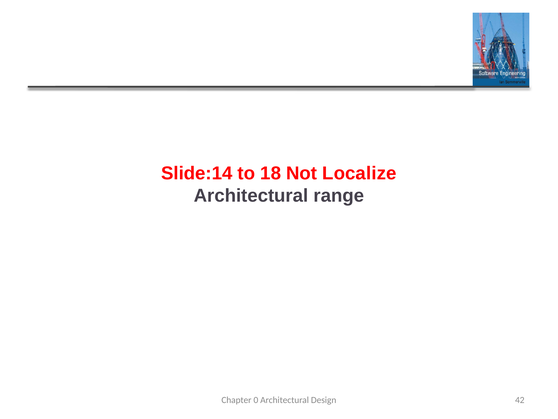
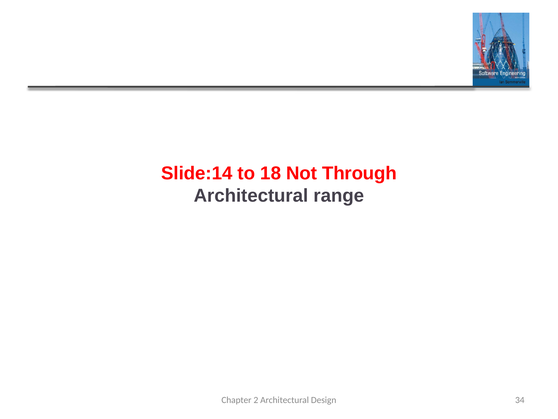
Localize: Localize -> Through (359, 173)
0: 0 -> 2 (256, 400)
42: 42 -> 34 (520, 400)
